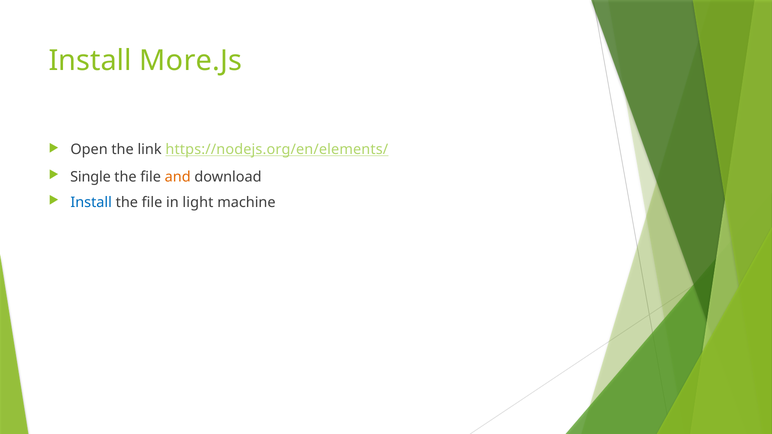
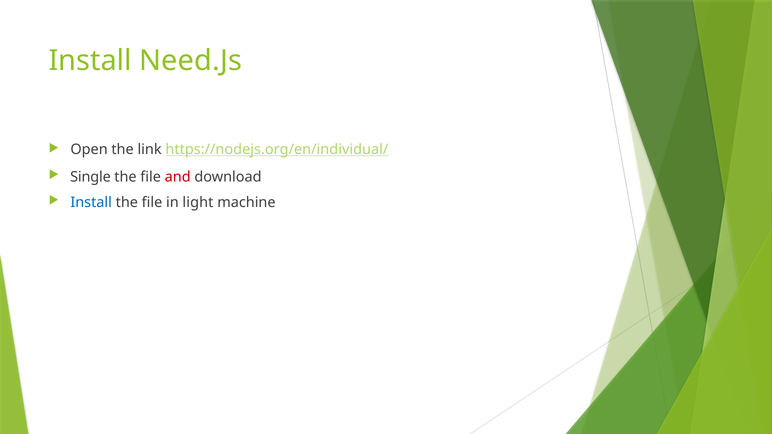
More.Js: More.Js -> Need.Js (191, 61)
https://nodejs.org/en/elements/: https://nodejs.org/en/elements/ -> https://nodejs.org/en/individual/ (277, 149)
and colour: orange -> red (178, 177)
